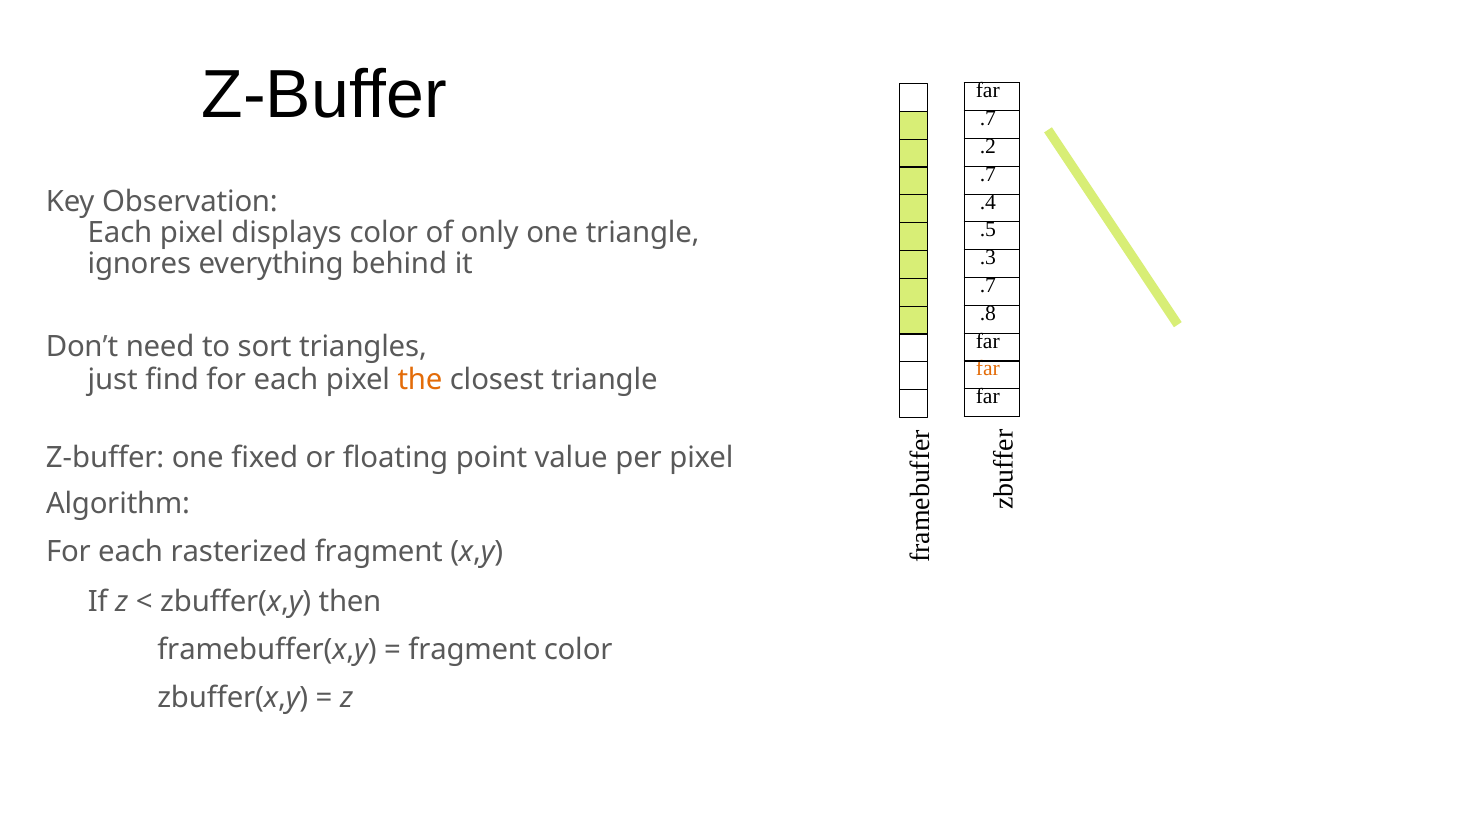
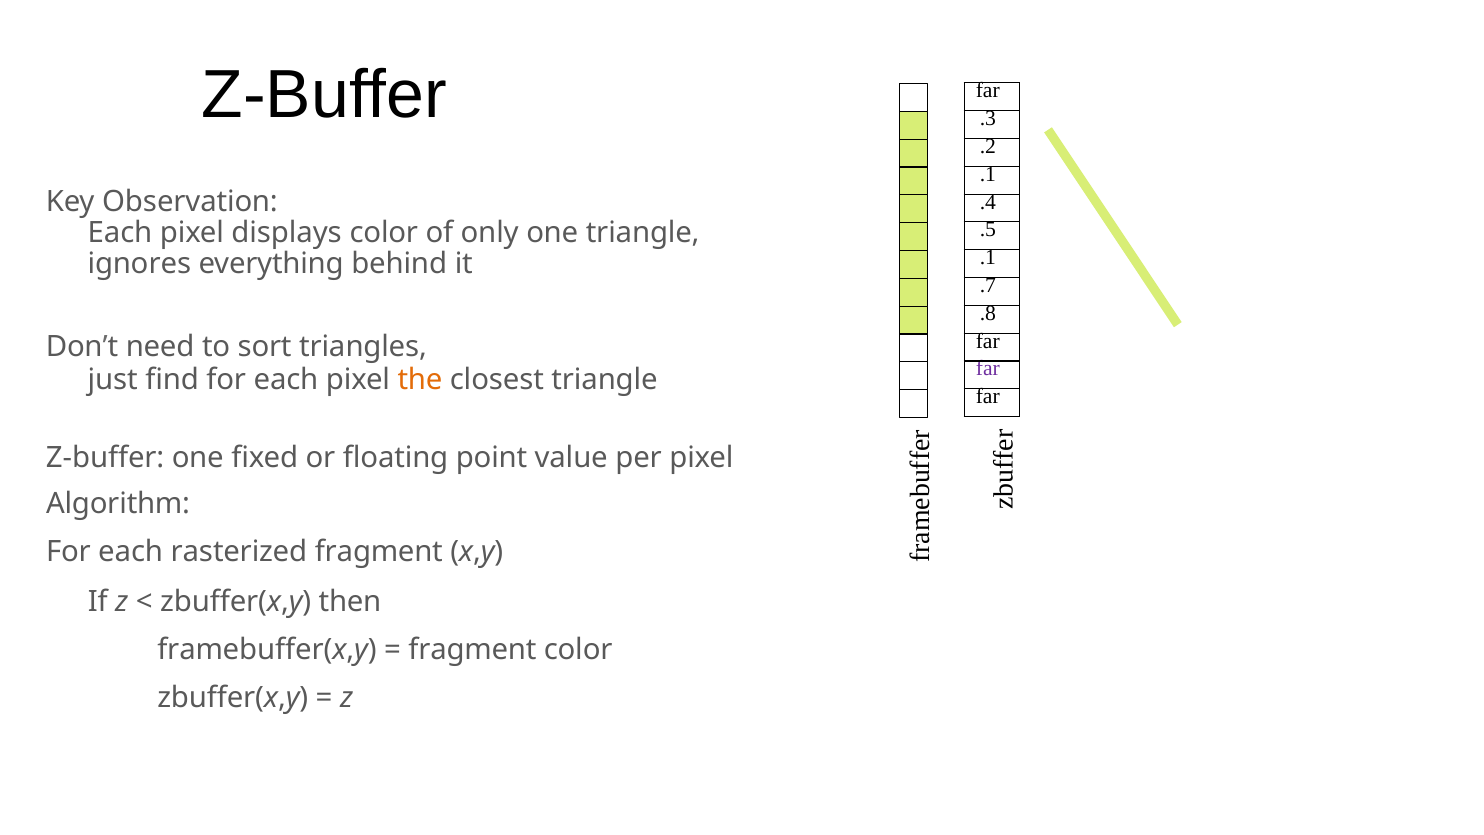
.7: .7 -> .3 (988, 118)
.7: .7 -> .1 (988, 174)
.3: .3 -> .1 (988, 257)
far colour: orange -> purple (988, 369)
